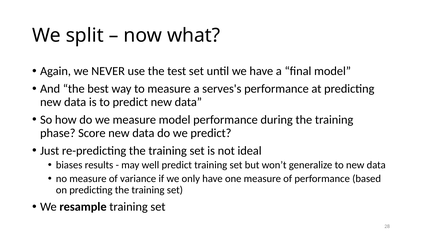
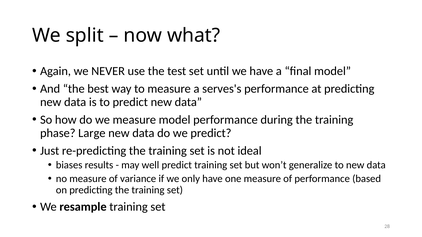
Score: Score -> Large (92, 133)
